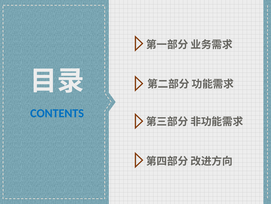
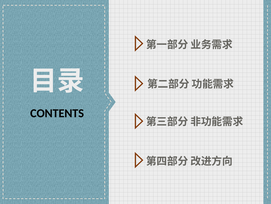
CONTENTS colour: blue -> black (57, 113)
